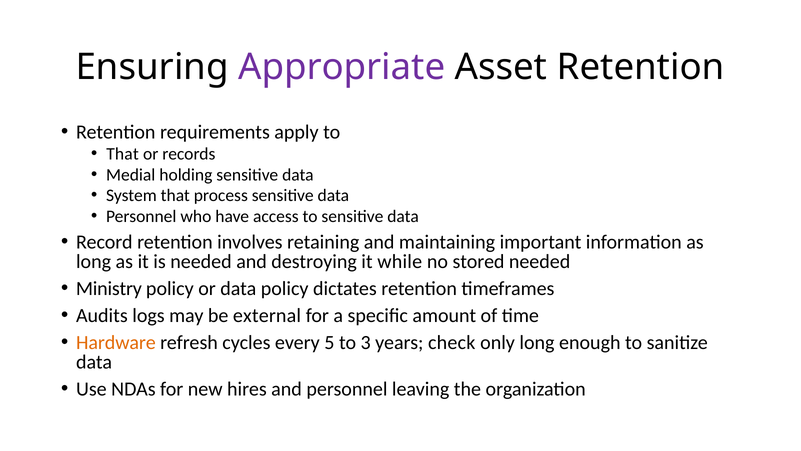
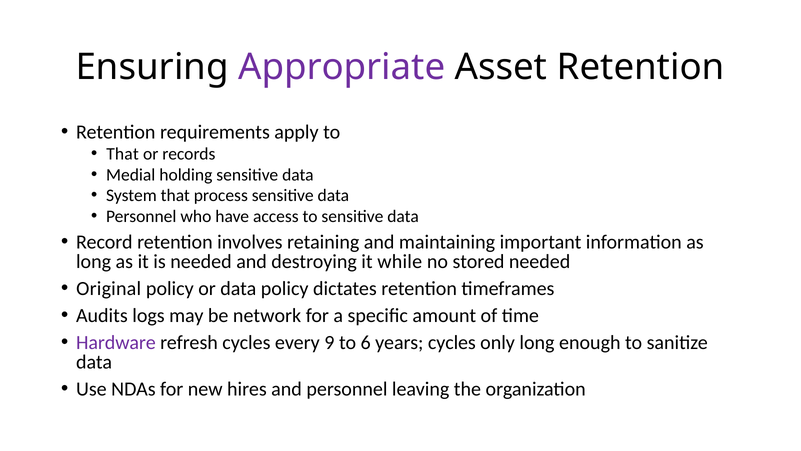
Ministry: Ministry -> Original (109, 288)
external: external -> network (267, 315)
Hardware colour: orange -> purple (116, 342)
5: 5 -> 9 (329, 342)
3: 3 -> 6 (366, 342)
years check: check -> cycles (452, 342)
